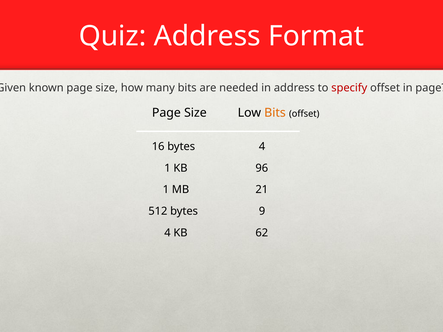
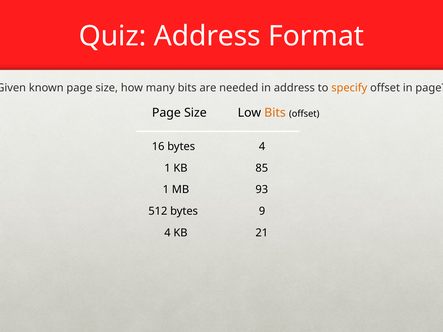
specify colour: red -> orange (349, 88)
96: 96 -> 85 (262, 168)
21: 21 -> 93 (262, 190)
62: 62 -> 21 (262, 233)
